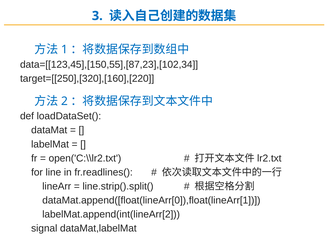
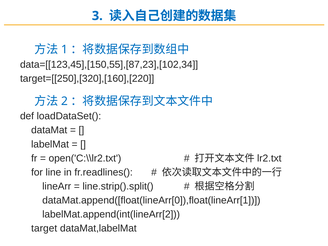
signal: signal -> target (44, 228)
